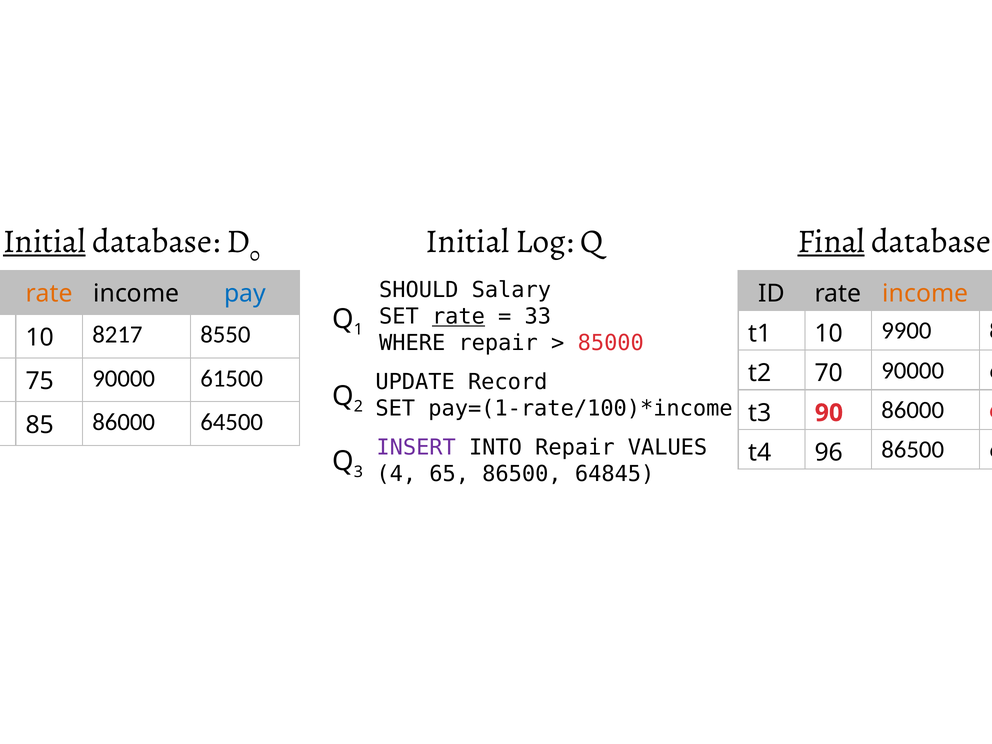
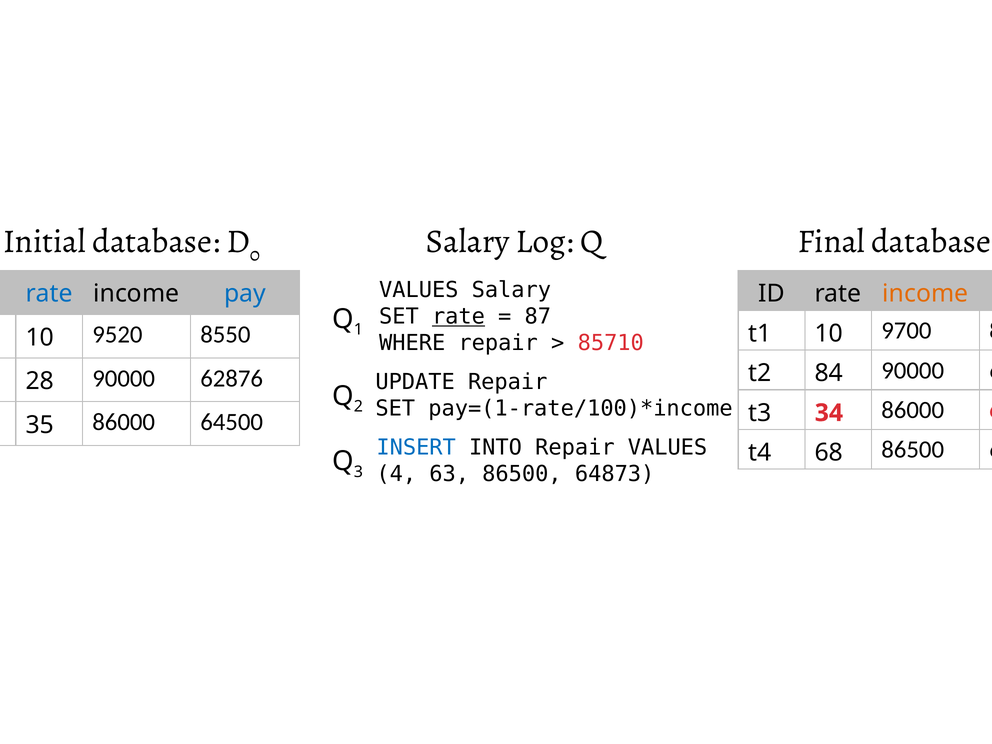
Initial underline: present -> none (44, 241)
Initial: Initial -> Salary (468, 241)
Final underline: present -> none (831, 241)
SHOULD: SHOULD -> VALUES (419, 290)
rate colour: orange -> blue (49, 294)
33: 33 -> 87 (538, 317)
9900: 9900 -> 9700 (906, 331)
8217: 8217 -> 9520 (117, 335)
85000: 85000 -> 85710 (611, 343)
70: 70 -> 84 (829, 373)
UPDATE Record: Record -> Repair (508, 382)
75: 75 -> 28 (40, 381)
61500: 61500 -> 62876 (232, 378)
90: 90 -> 34 (829, 413)
85: 85 -> 35 (40, 425)
INSERT colour: purple -> blue (416, 447)
96: 96 -> 68 (829, 453)
65: 65 -> 63 (449, 474)
64845: 64845 -> 64873 (615, 474)
